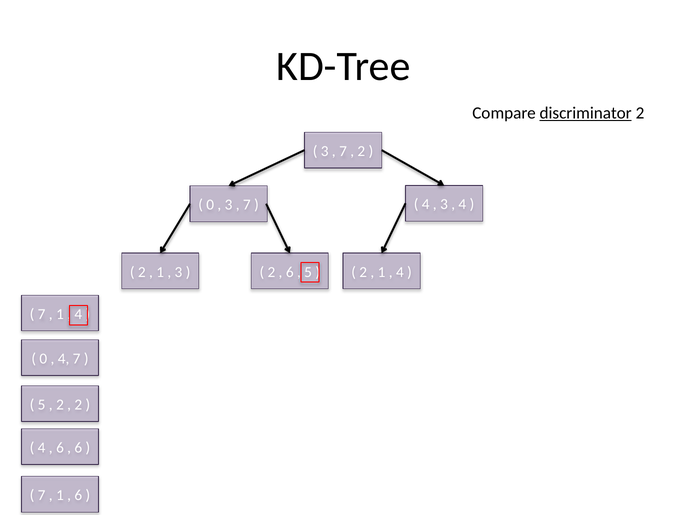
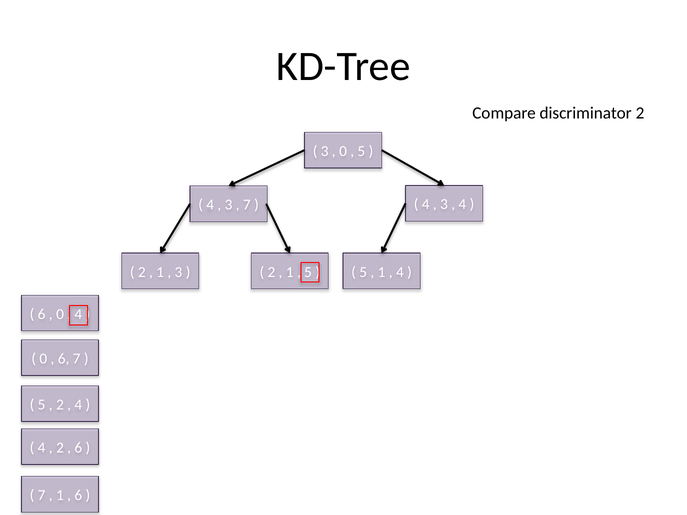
discriminator underline: present -> none (586, 113)
7: 7 -> 0 (343, 151)
2: 2 -> 5 (361, 151)
0: 0 -> 4 (210, 205)
6: 6 -> 1 (290, 272)
2: 2 -> 5 (363, 272)
7: 7 -> 6 (42, 314)
1: 1 -> 0 (60, 314)
4: 4 -> 6 (64, 359)
2: 2 -> 4 (78, 405)
6: 6 -> 2 (60, 448)
